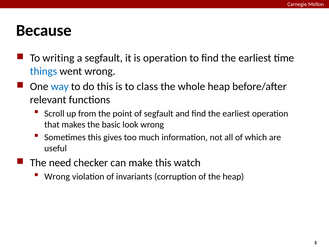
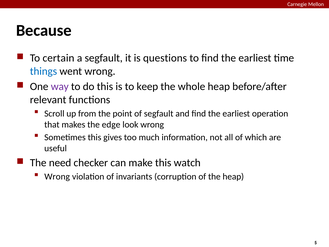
writing: writing -> certain (58, 58)
is operation: operation -> questions (165, 58)
way colour: blue -> purple (60, 87)
class: class -> keep (147, 87)
basic: basic -> edge (111, 124)
